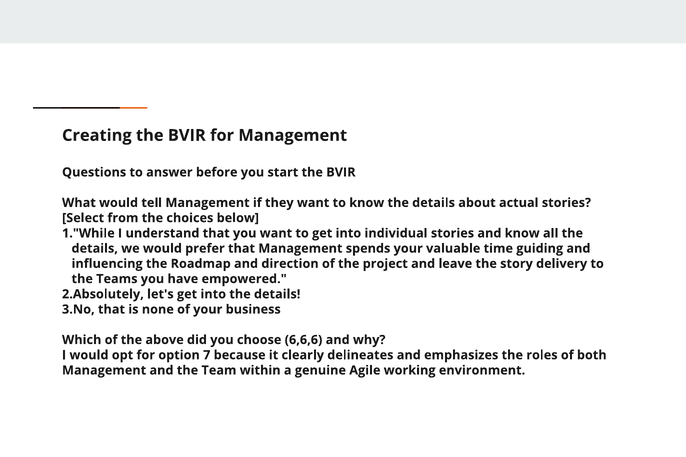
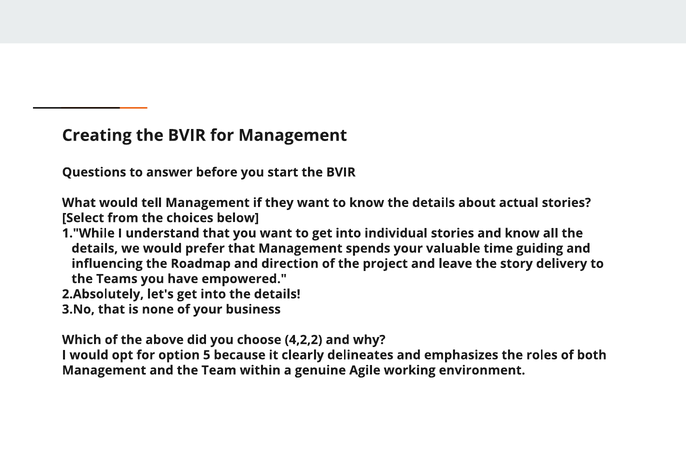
6,6,6: 6,6,6 -> 4,2,2 (304, 340)
7: 7 -> 5 (207, 355)
